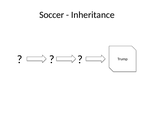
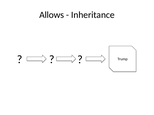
Soccer: Soccer -> Allows (52, 15)
